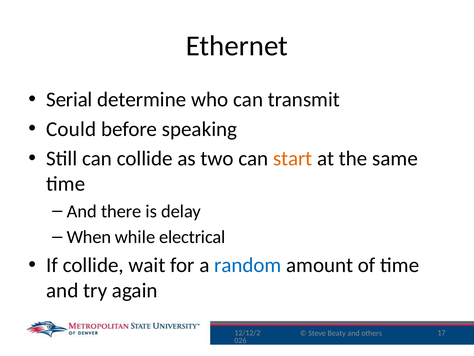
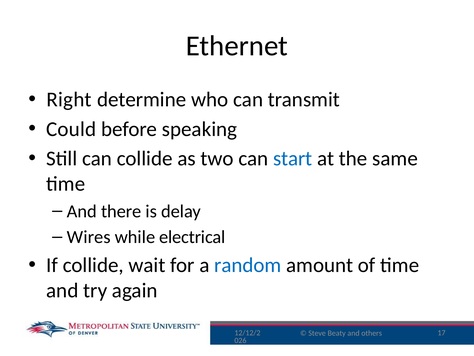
Serial: Serial -> Right (69, 99)
start colour: orange -> blue (293, 158)
When: When -> Wires (89, 237)
